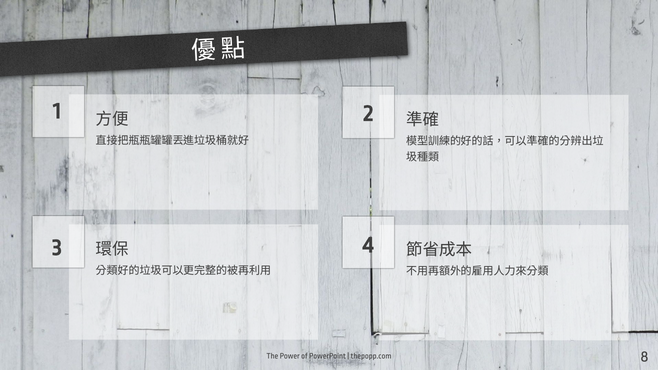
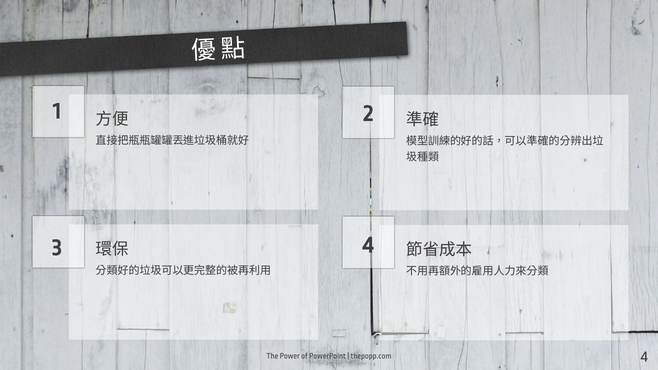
thepopp.com 8: 8 -> 4 (644, 357)
